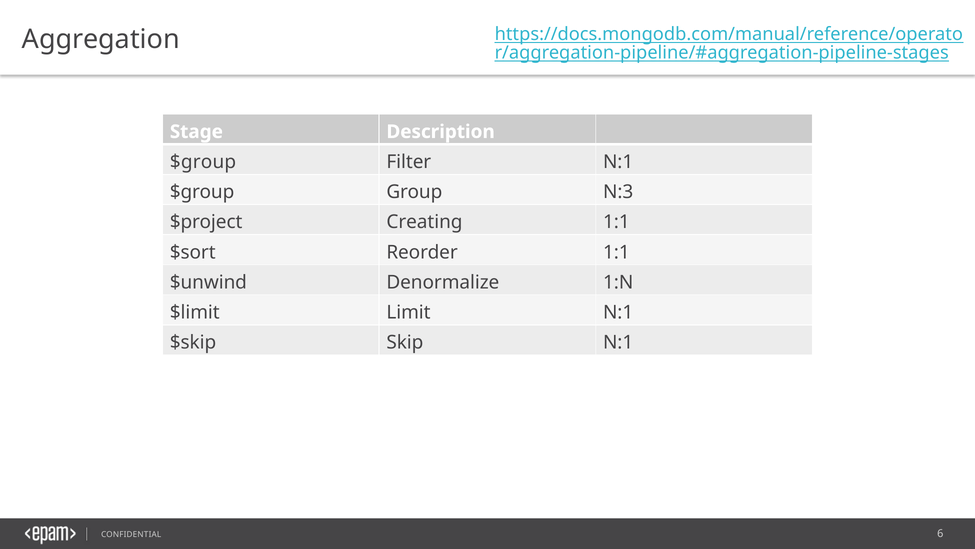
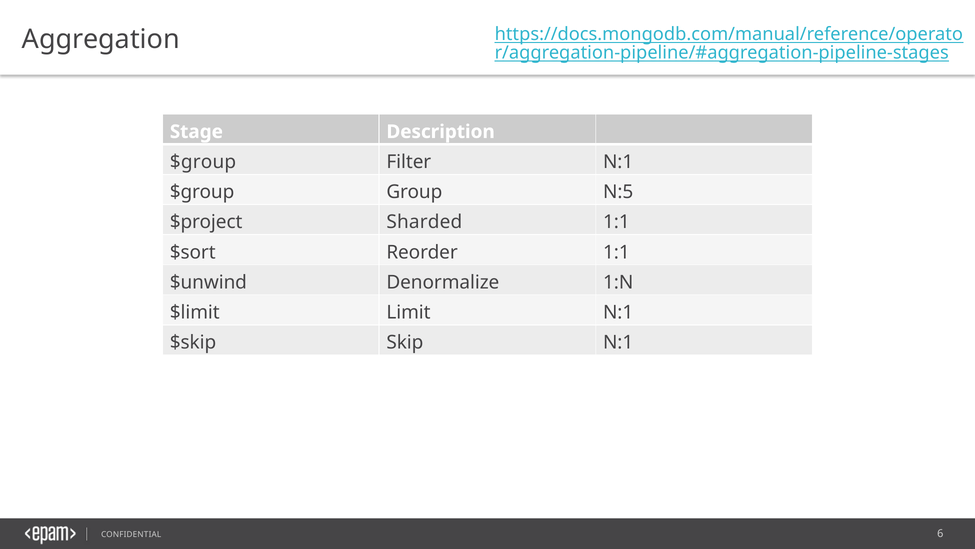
N:3: N:3 -> N:5 (618, 192)
Creating: Creating -> Sharded (424, 222)
